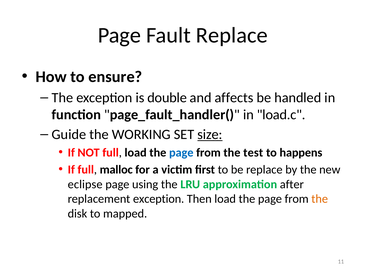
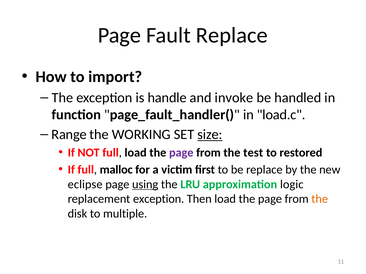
ensure: ensure -> import (115, 77)
double: double -> handle (167, 98)
affects: affects -> invoke (234, 98)
Guide: Guide -> Range (69, 135)
page colour: blue -> purple (181, 153)
happens: happens -> restored (301, 153)
using underline: none -> present (145, 185)
after: after -> logic (292, 185)
mapped: mapped -> multiple (125, 214)
